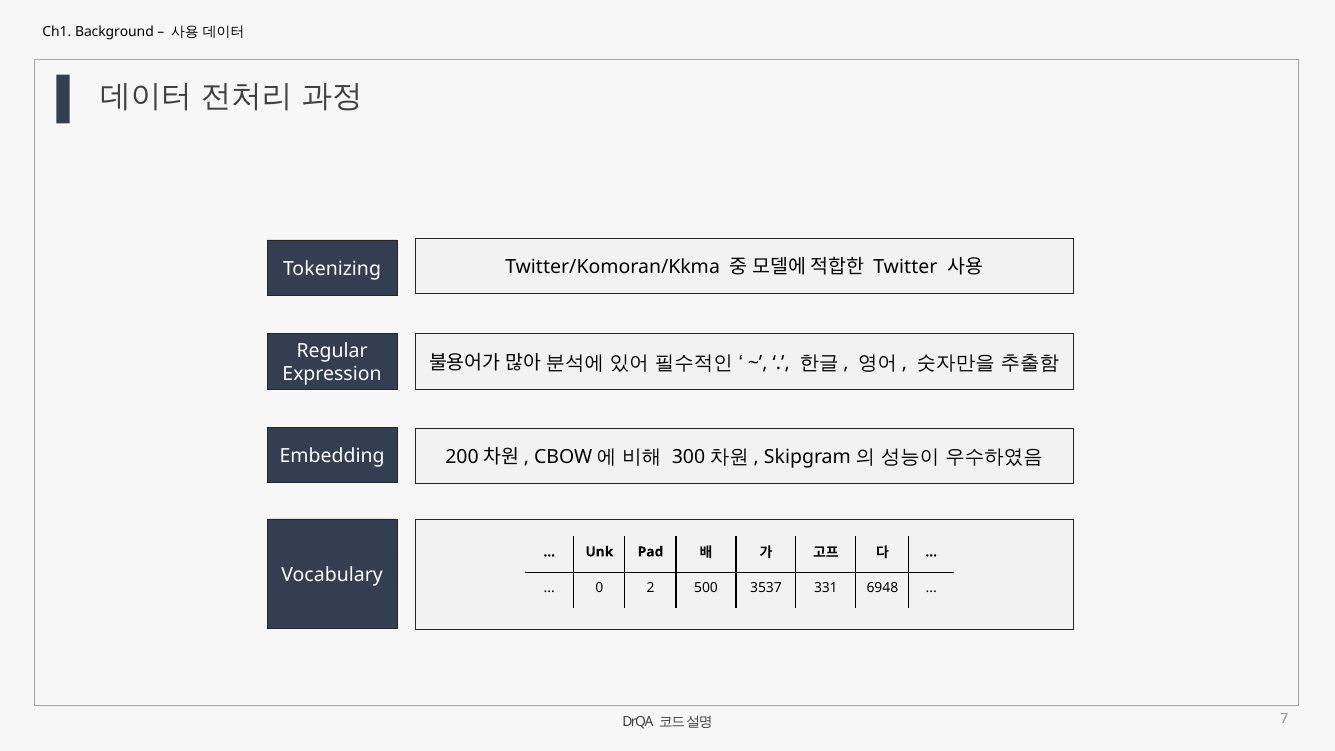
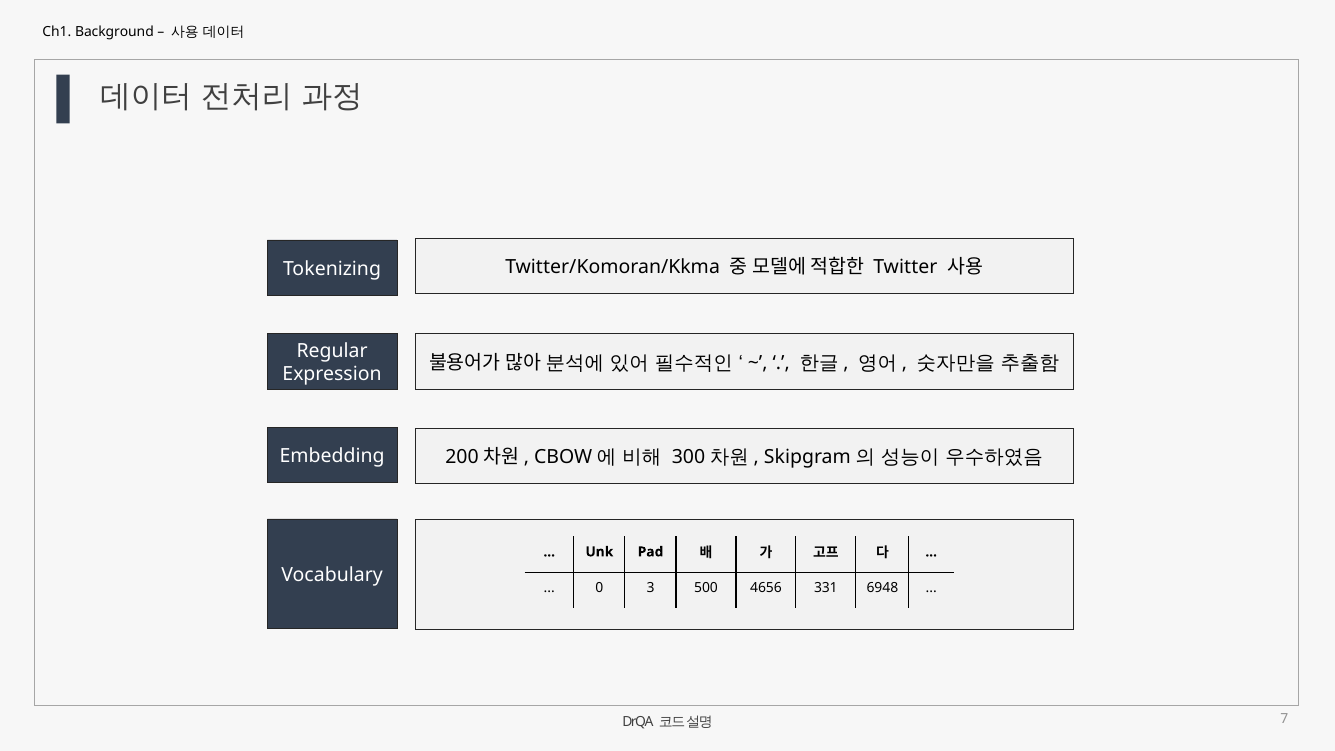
2: 2 -> 3 (651, 588)
3537: 3537 -> 4656 (766, 588)
